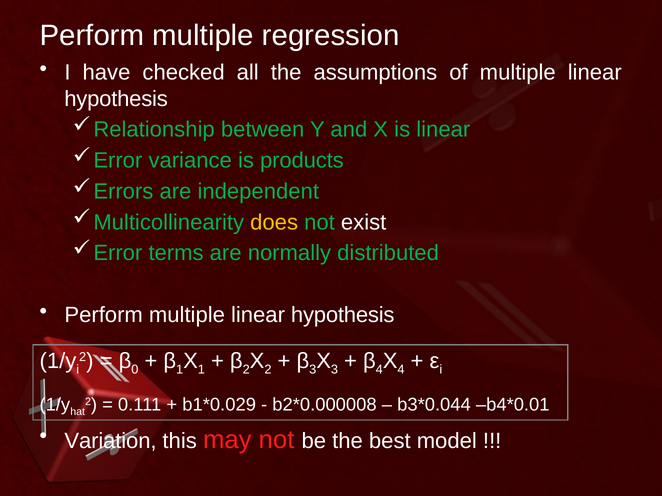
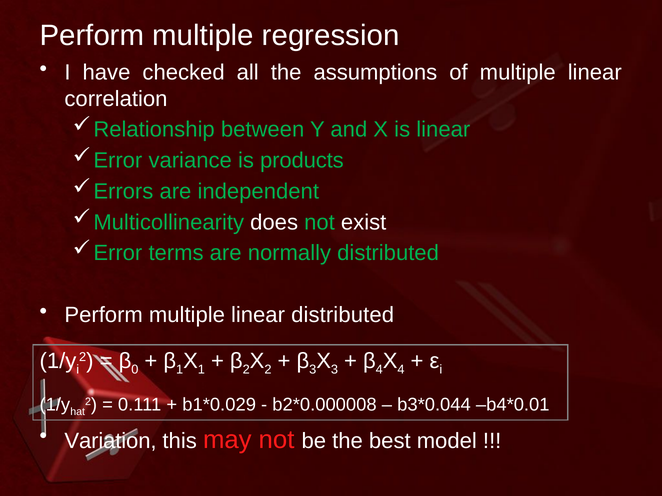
hypothesis: hypothesis -> correlation (116, 99)
does colour: yellow -> white (274, 222)
Perform multiple linear hypothesis: hypothesis -> distributed (343, 315)
